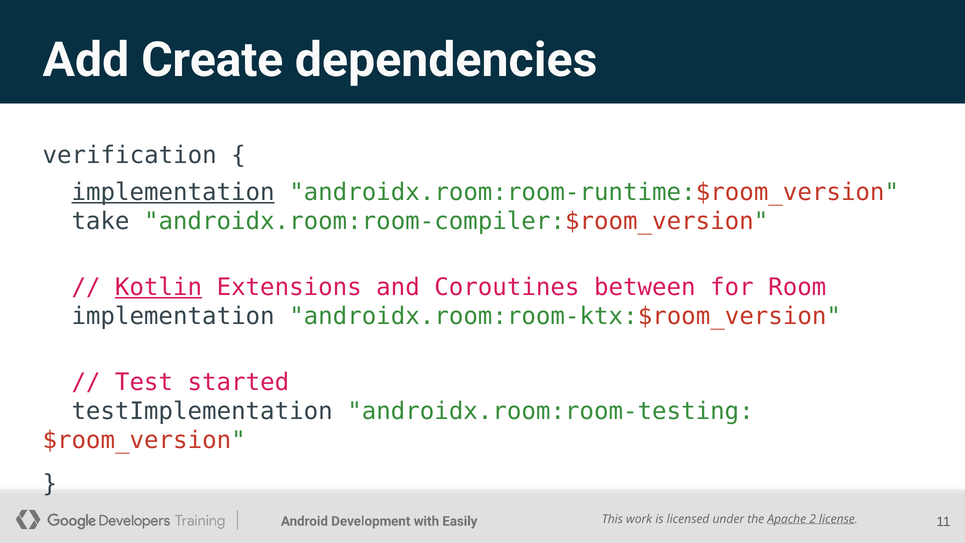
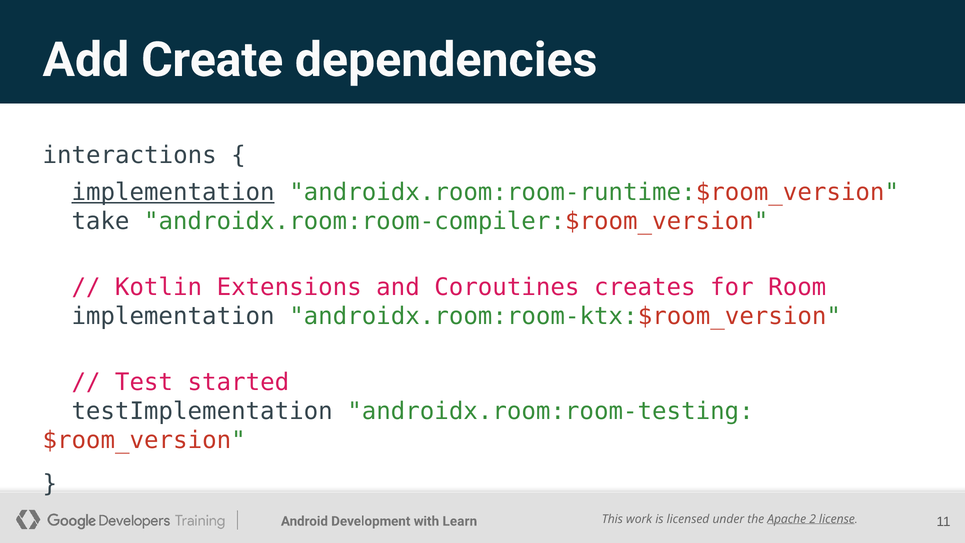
verification: verification -> interactions (130, 155)
Kotlin underline: present -> none (158, 287)
between: between -> creates (645, 287)
Easily: Easily -> Learn (460, 521)
